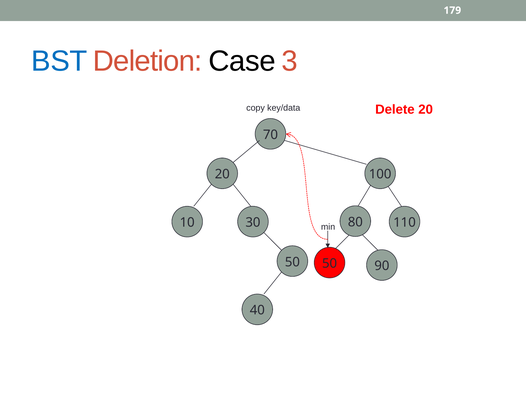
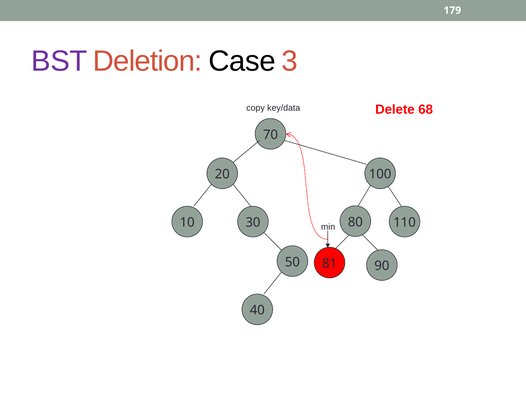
BST colour: blue -> purple (59, 61)
Delete 20: 20 -> 68 (426, 109)
50 50: 50 -> 81 (330, 263)
